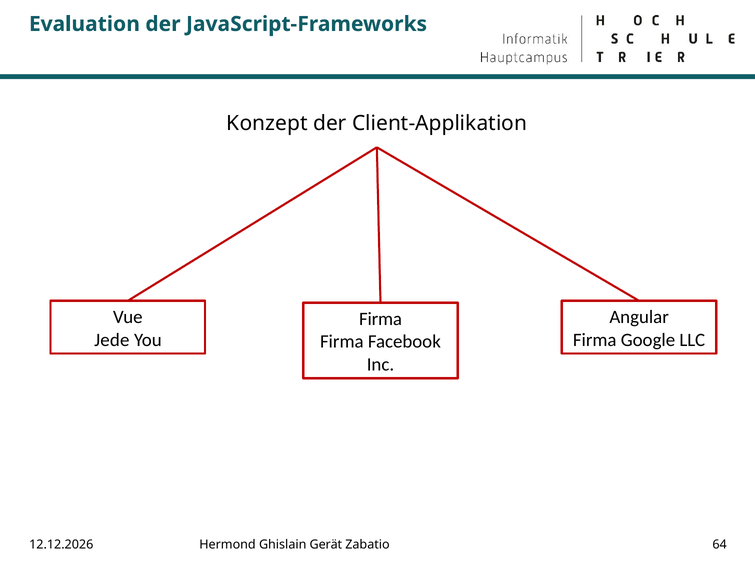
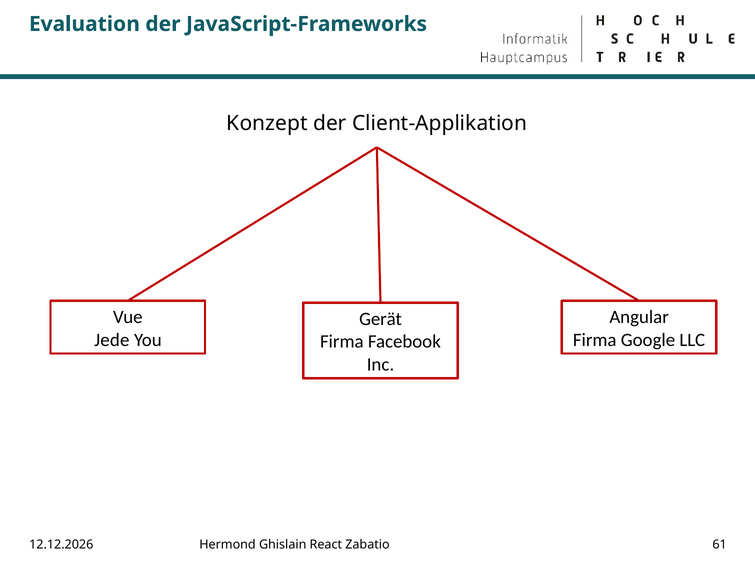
Firma: Firma -> Gerät (381, 319)
Gerät: Gerät -> React (326, 545)
64: 64 -> 61 (720, 545)
